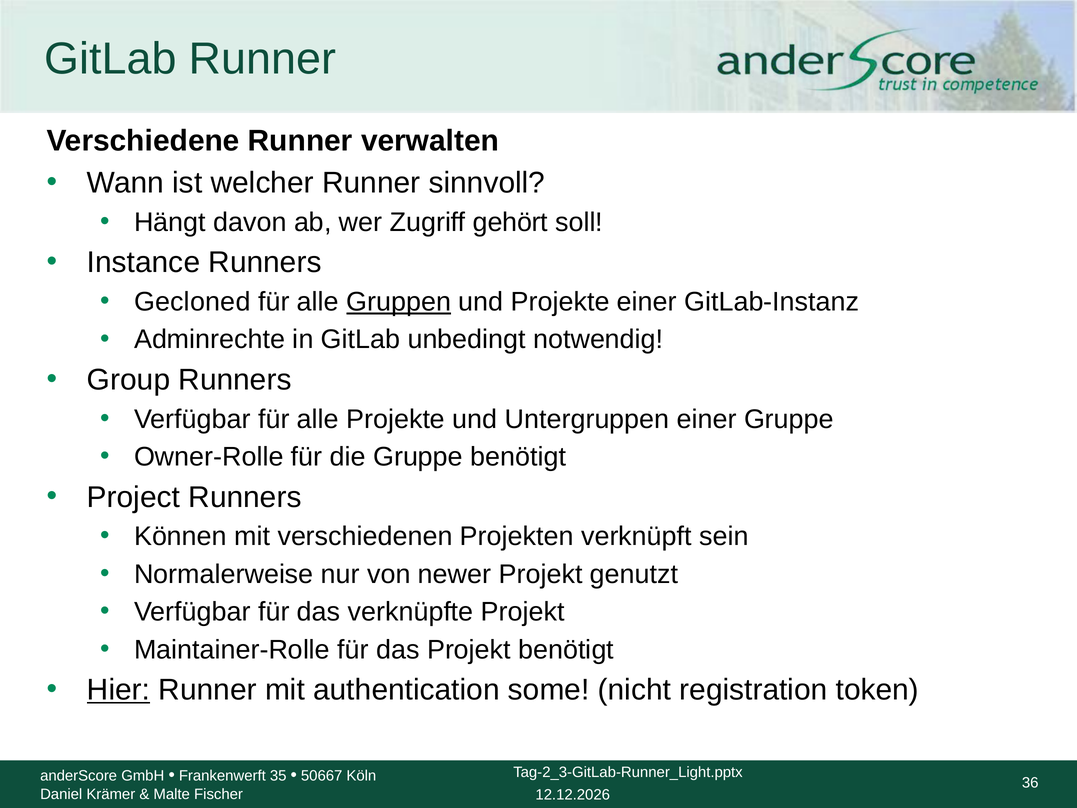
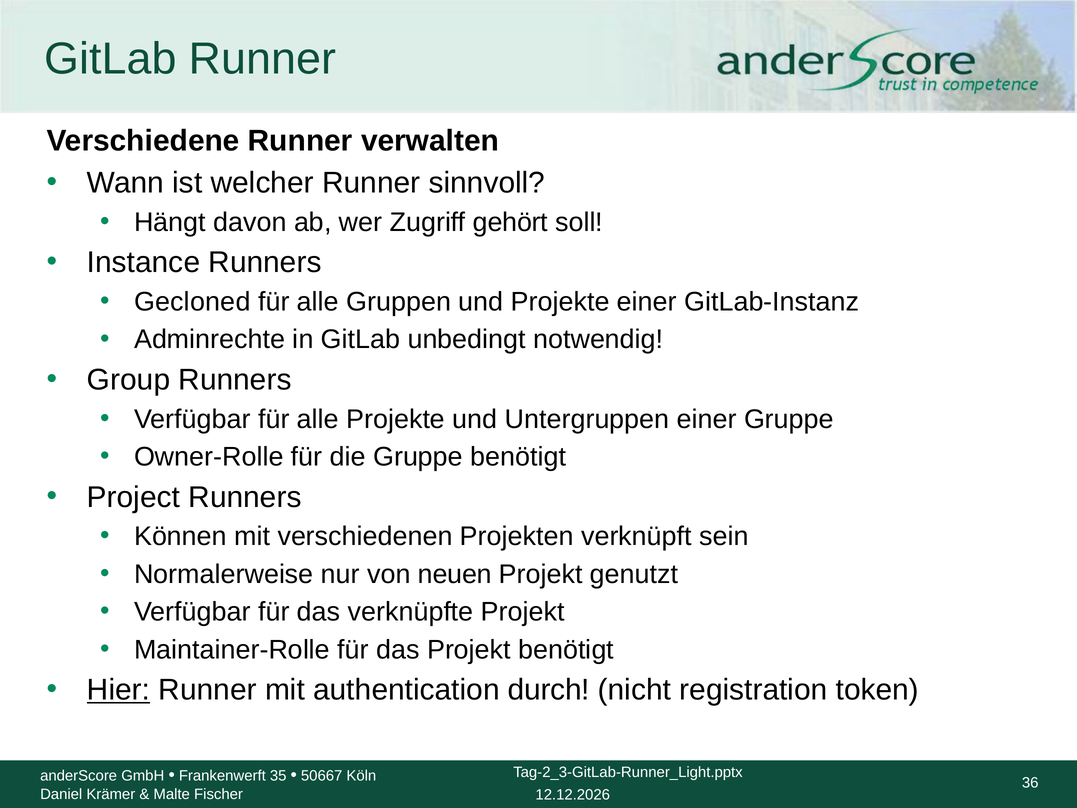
Gruppen underline: present -> none (399, 302)
newer: newer -> neuen (455, 574)
some: some -> durch (549, 690)
